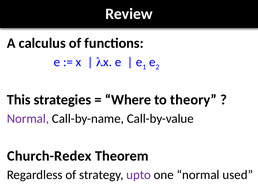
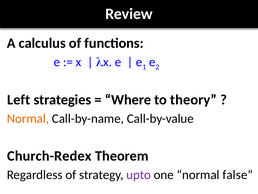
This: This -> Left (19, 99)
Normal colour: purple -> orange (28, 118)
used: used -> false (238, 174)
